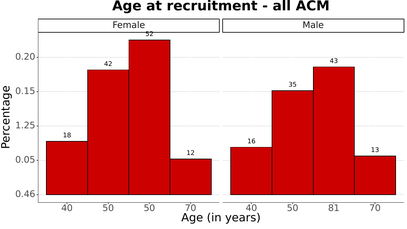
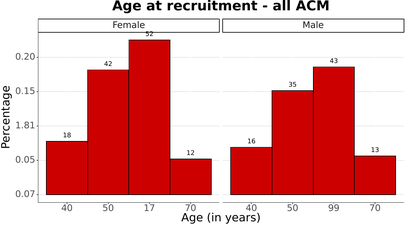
1.25: 1.25 -> 1.81 (25, 126)
0.46: 0.46 -> 0.07 (25, 194)
50 50: 50 -> 17 (149, 208)
81: 81 -> 99 (334, 208)
